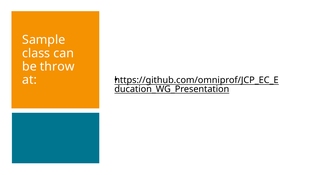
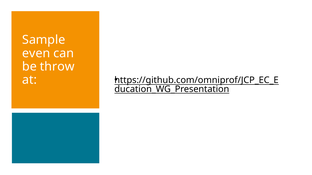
class: class -> even (36, 53)
